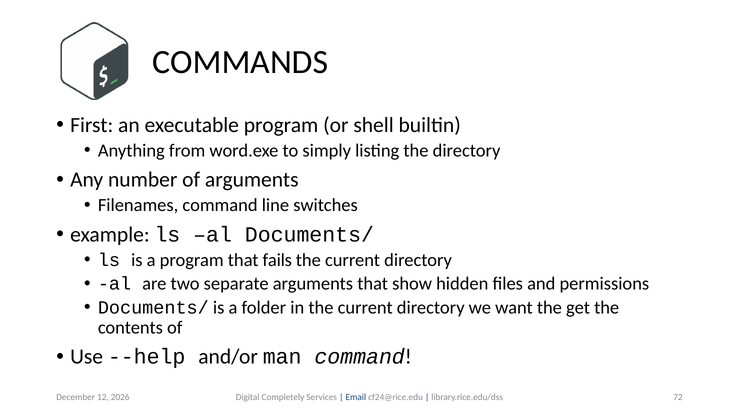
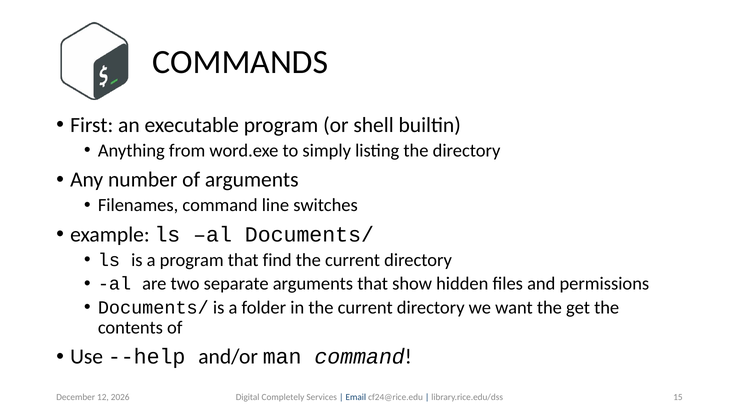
fails: fails -> find (277, 260)
72: 72 -> 15 (678, 397)
